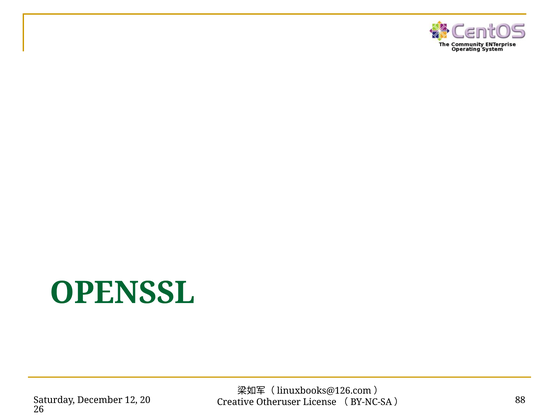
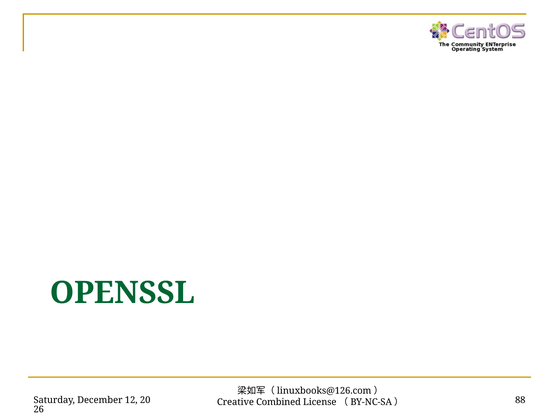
Otheruser: Otheruser -> Combined (279, 402)
